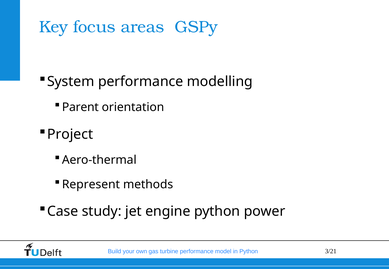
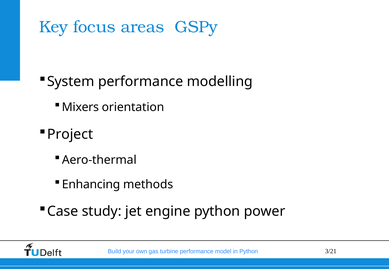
Parent: Parent -> Mixers (80, 107)
Represent: Represent -> Enhancing (91, 185)
